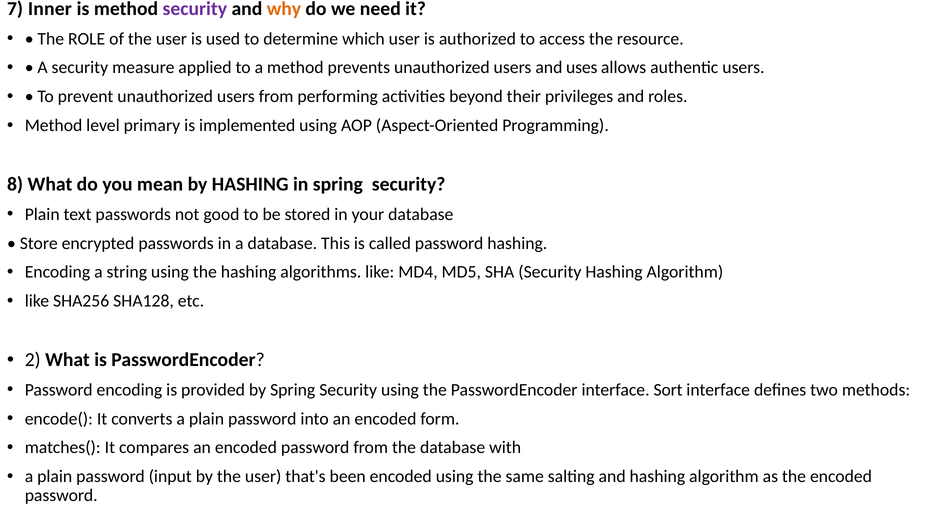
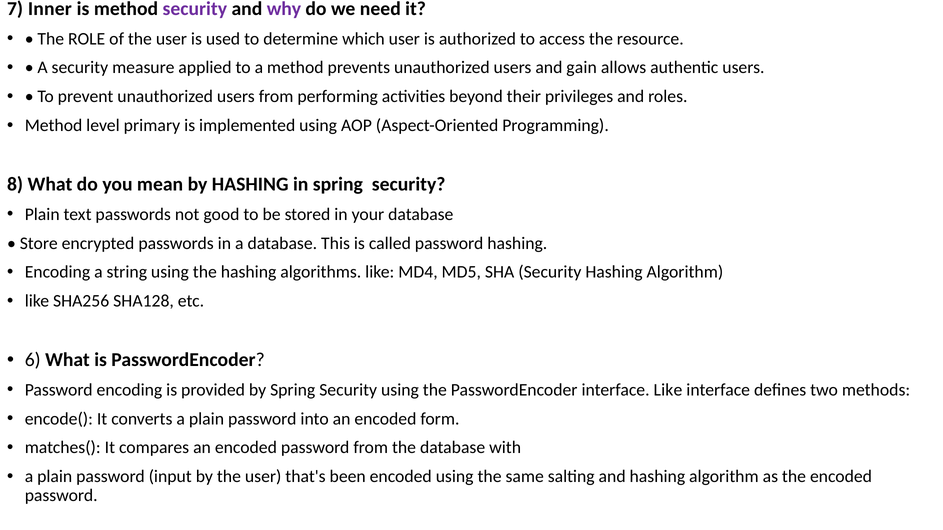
why colour: orange -> purple (284, 9)
uses: uses -> gain (582, 68)
2: 2 -> 6 (33, 360)
interface Sort: Sort -> Like (668, 390)
